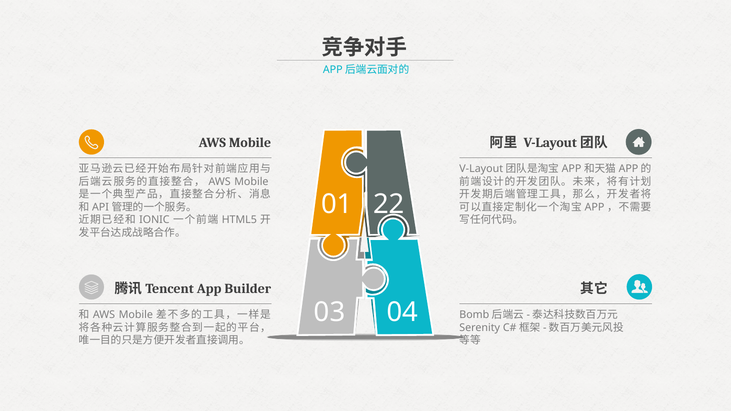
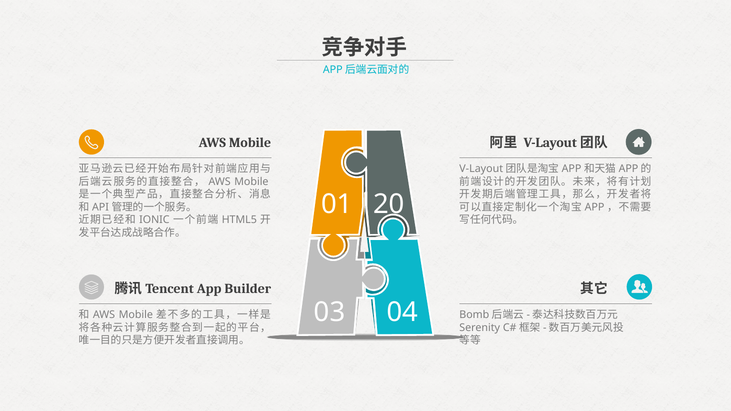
22: 22 -> 20 (389, 204)
